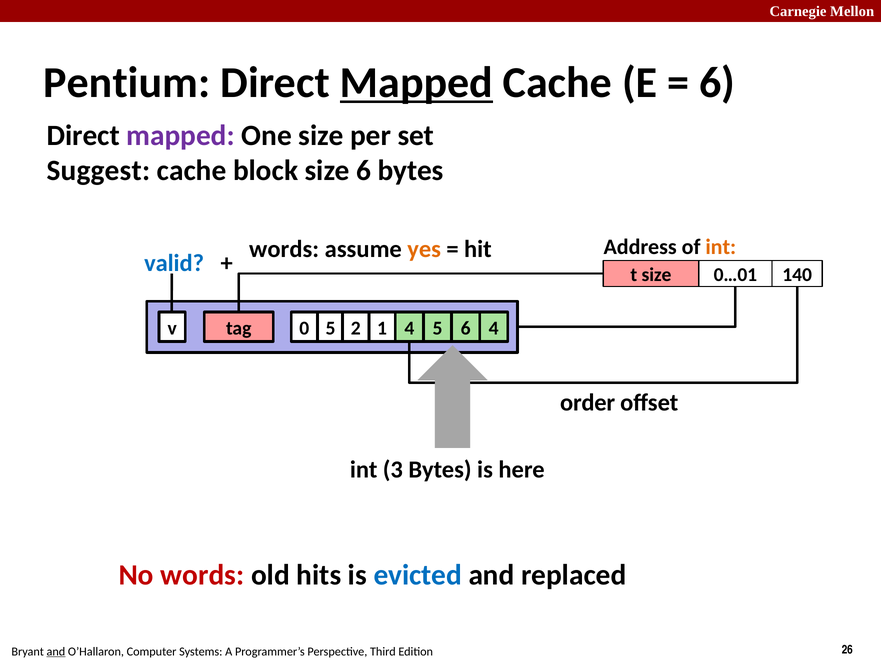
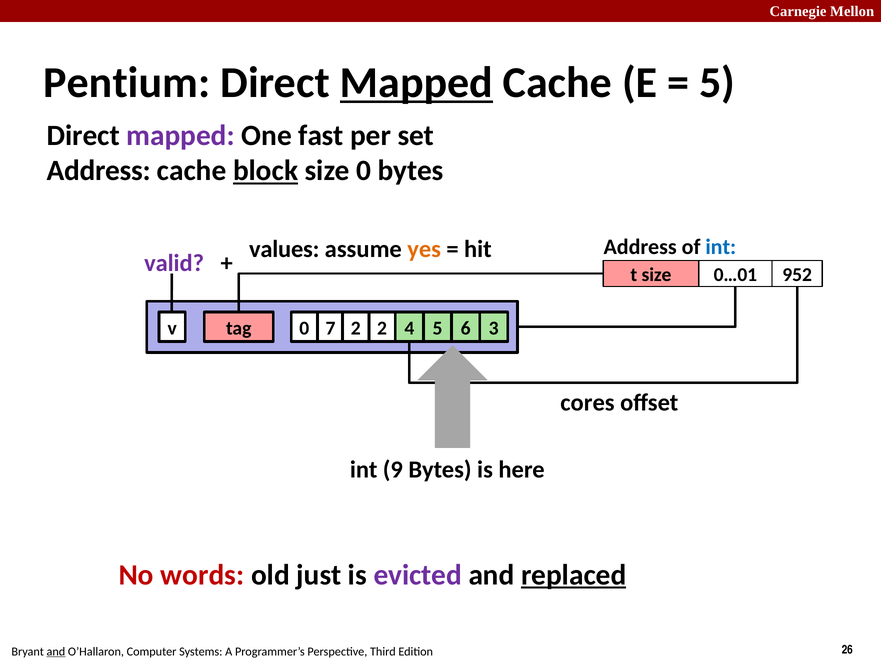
6: 6 -> 5 (717, 83)
One size: size -> fast (321, 135)
Suggest: Suggest -> Address (99, 171)
block underline: none -> present (266, 171)
size 6: 6 -> 0 (364, 171)
int colour: orange -> blue (721, 247)
words: words -> values (284, 249)
valid colour: blue -> purple (174, 263)
140: 140 -> 952 (797, 275)
0 5: 5 -> 7 (331, 328)
v 1: 1 -> 2 (382, 328)
2 4: 4 -> 3 (494, 328)
order: order -> cores (587, 403)
3: 3 -> 9 (393, 470)
hits: hits -> just (319, 575)
evicted colour: blue -> purple (418, 575)
replaced underline: none -> present (574, 575)
